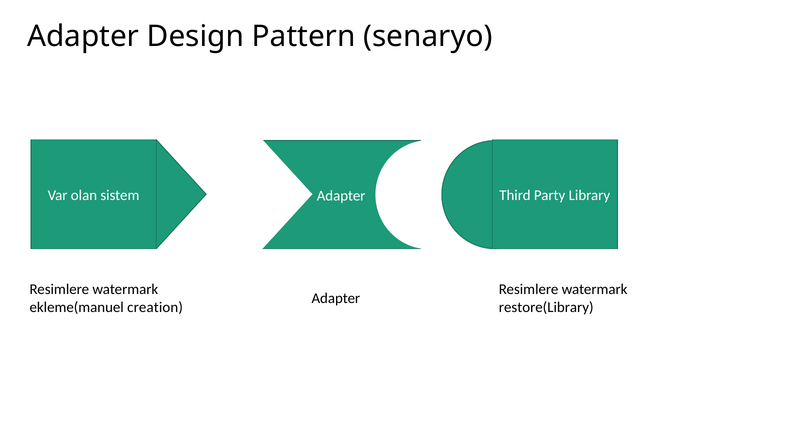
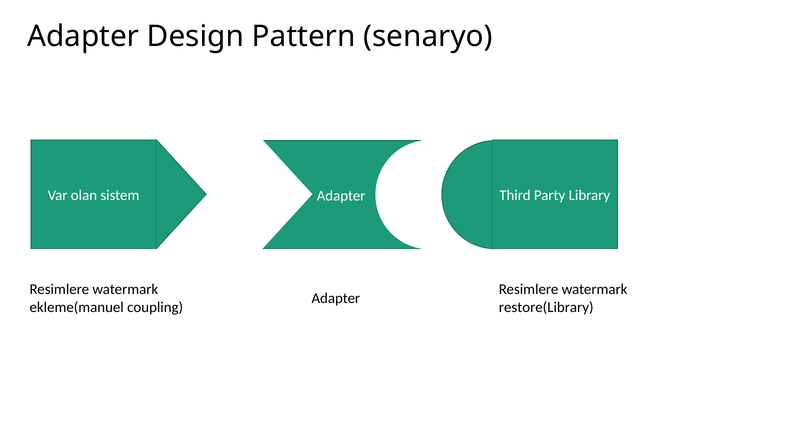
creation: creation -> coupling (155, 307)
